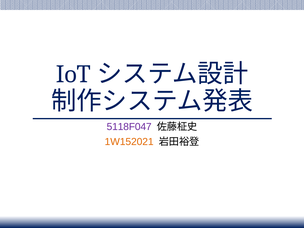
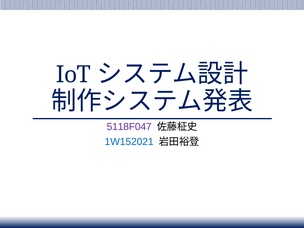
1W152021 colour: orange -> blue (129, 142)
